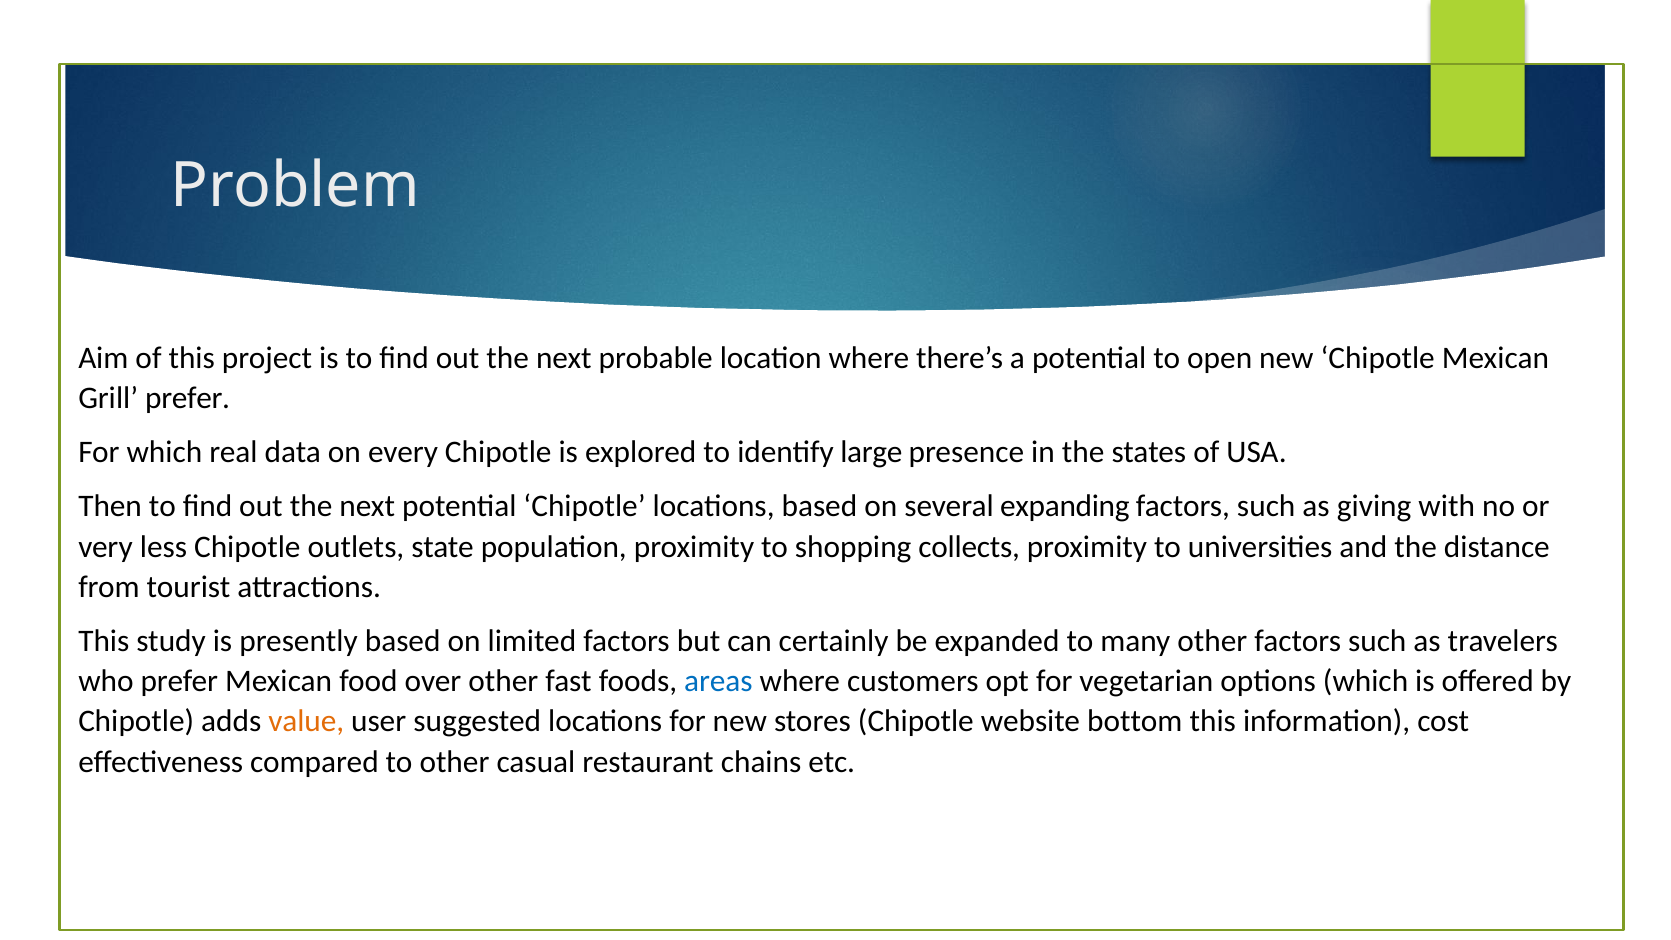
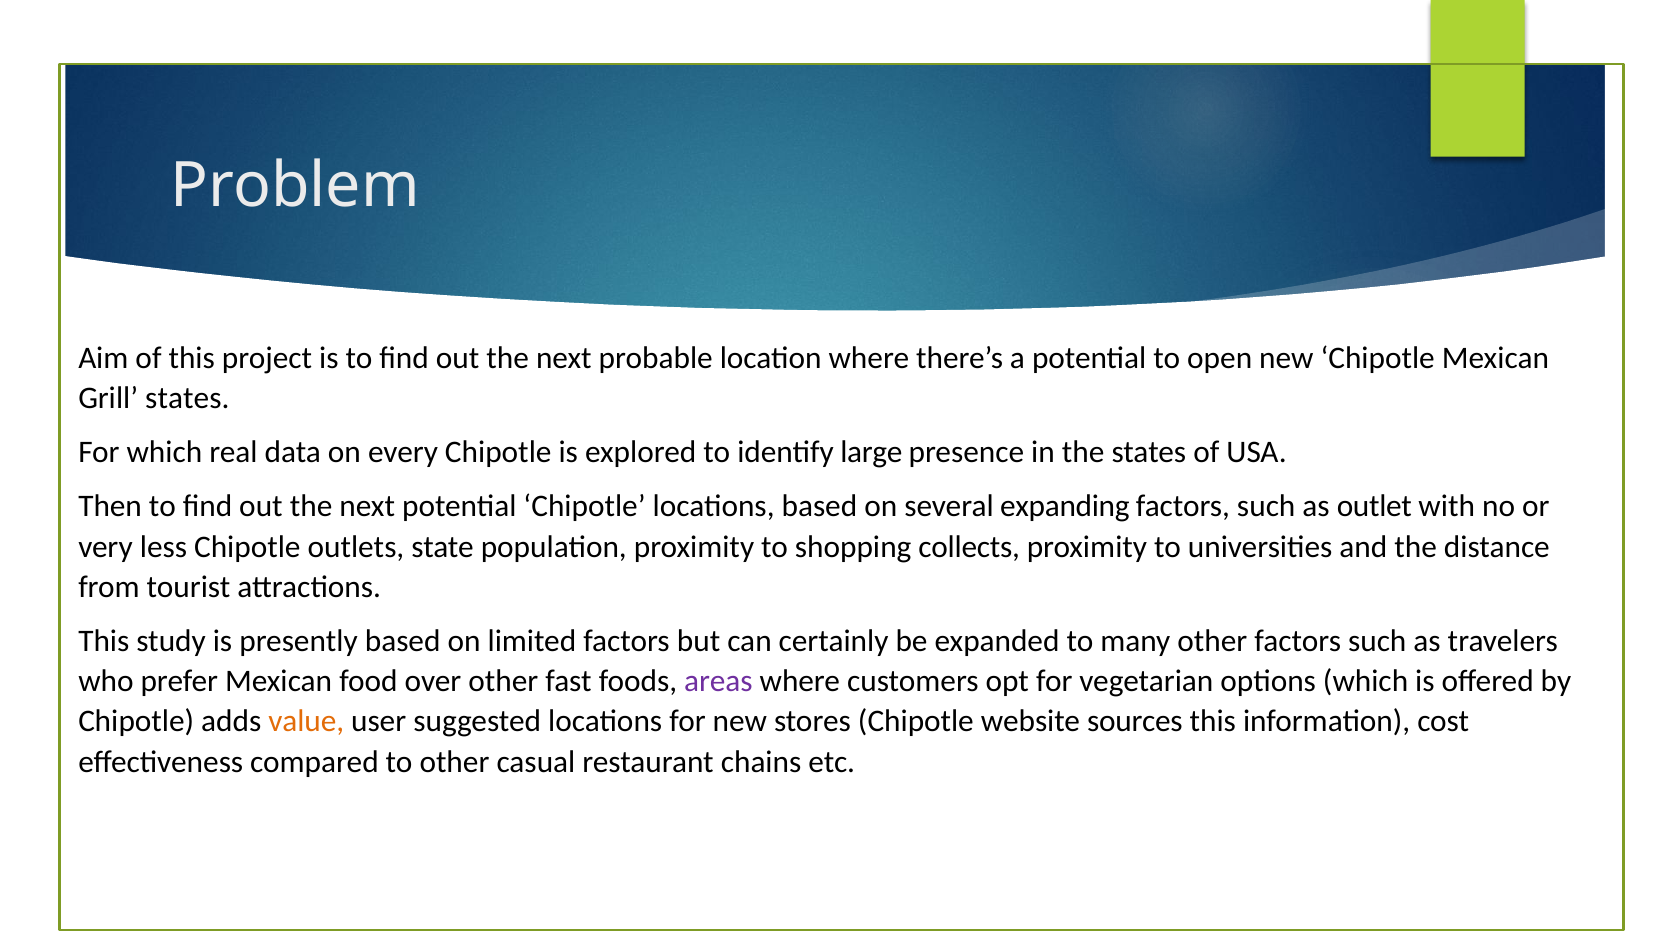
Grill prefer: prefer -> states (187, 398)
giving: giving -> outlet (1374, 507)
areas colour: blue -> purple (718, 681)
bottom: bottom -> sources (1135, 722)
